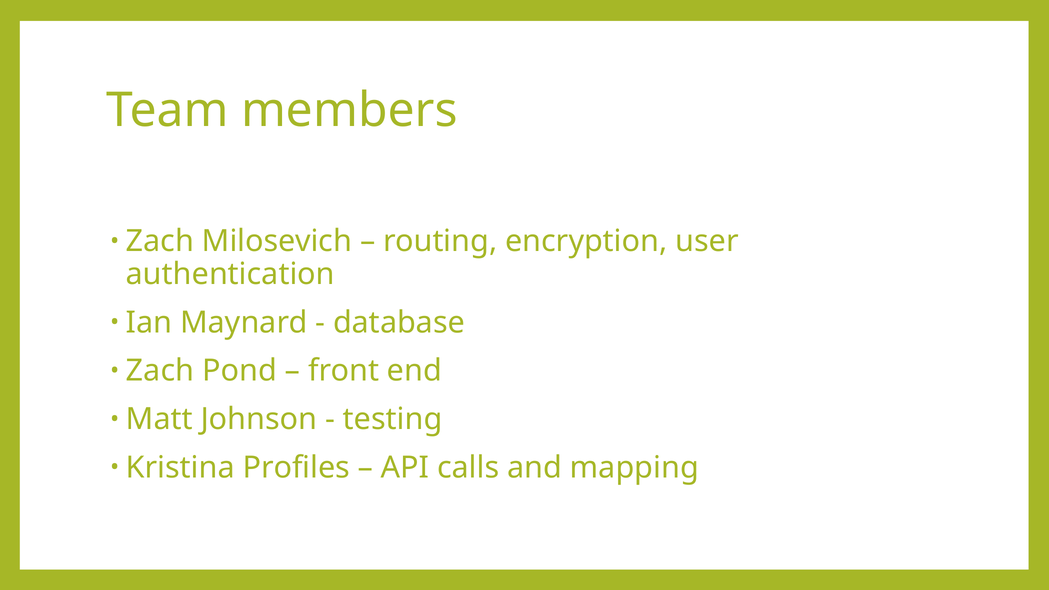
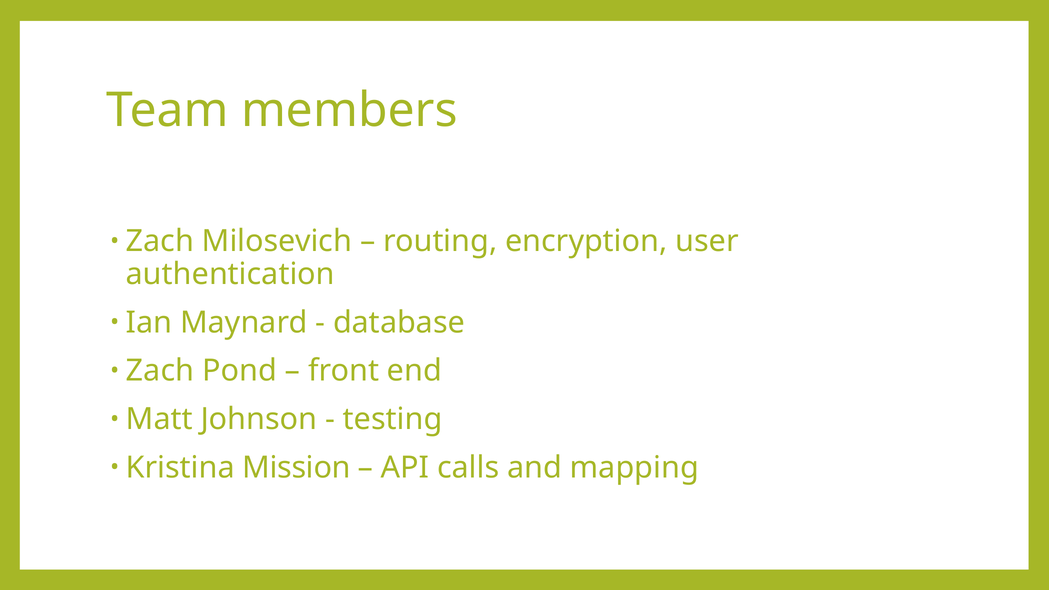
Profiles: Profiles -> Mission (296, 467)
